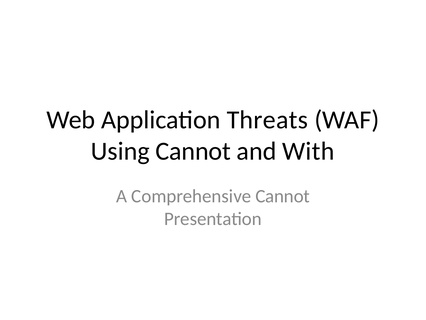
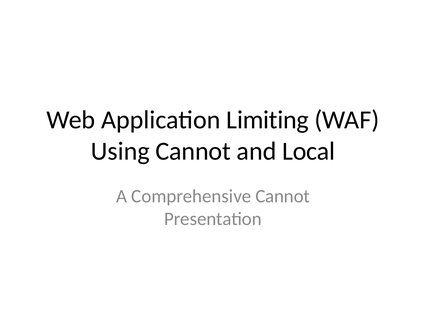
Threats: Threats -> Limiting (268, 120)
With: With -> Local (309, 151)
